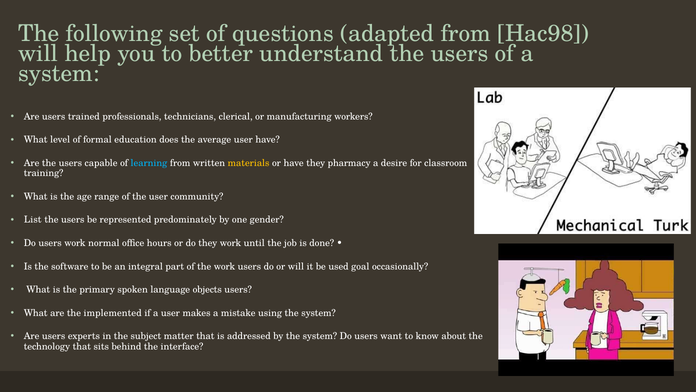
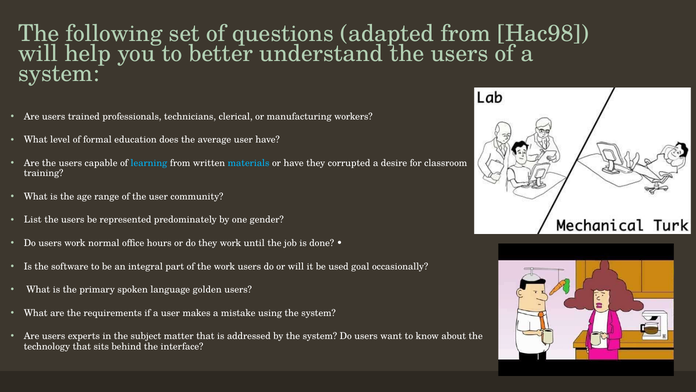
materials colour: yellow -> light blue (249, 163)
pharmacy: pharmacy -> corrupted (349, 163)
objects: objects -> golden (207, 289)
implemented: implemented -> requirements (113, 313)
